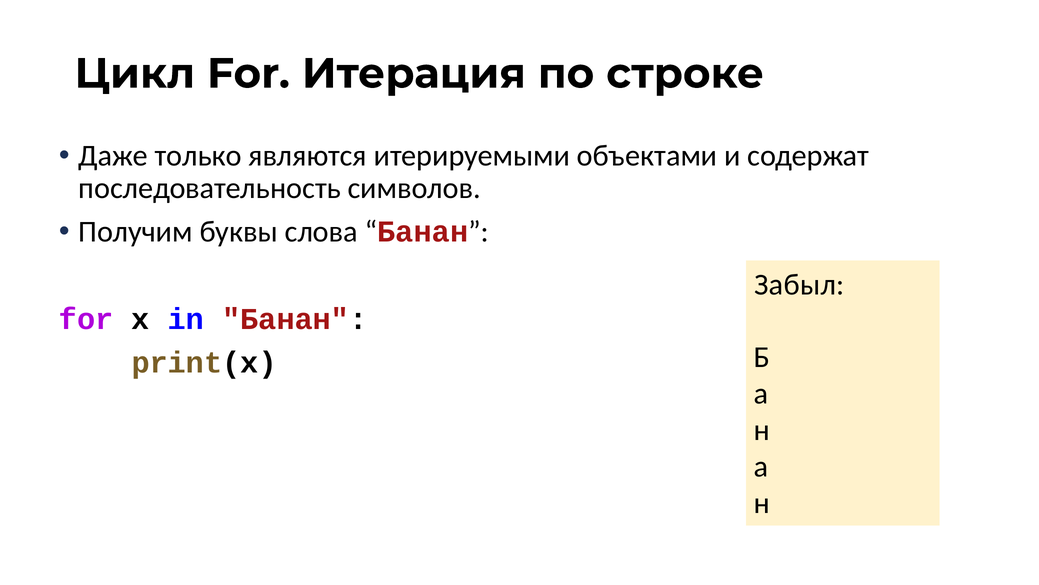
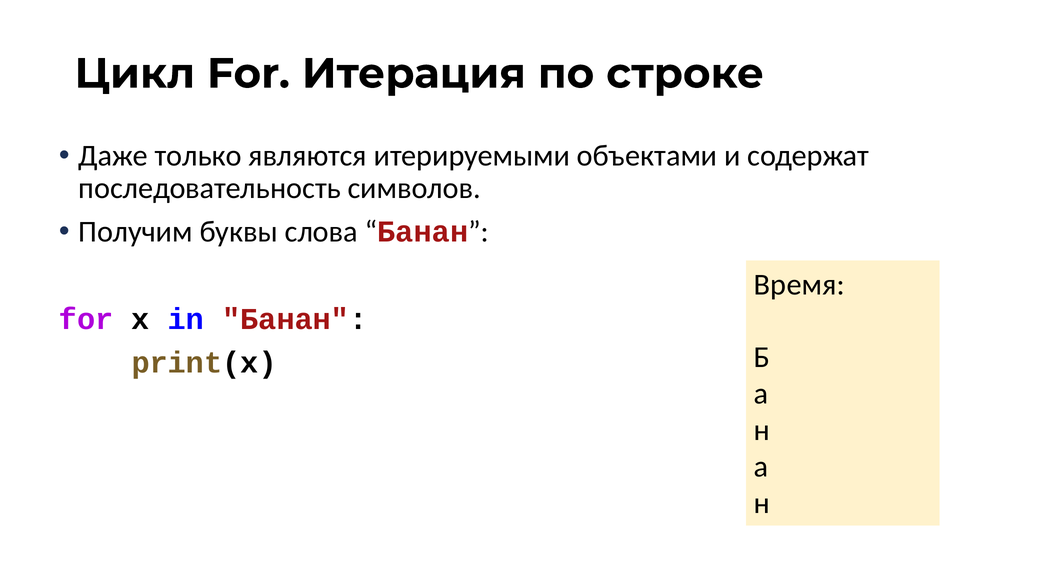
Забыл: Забыл -> Время (799, 284)
